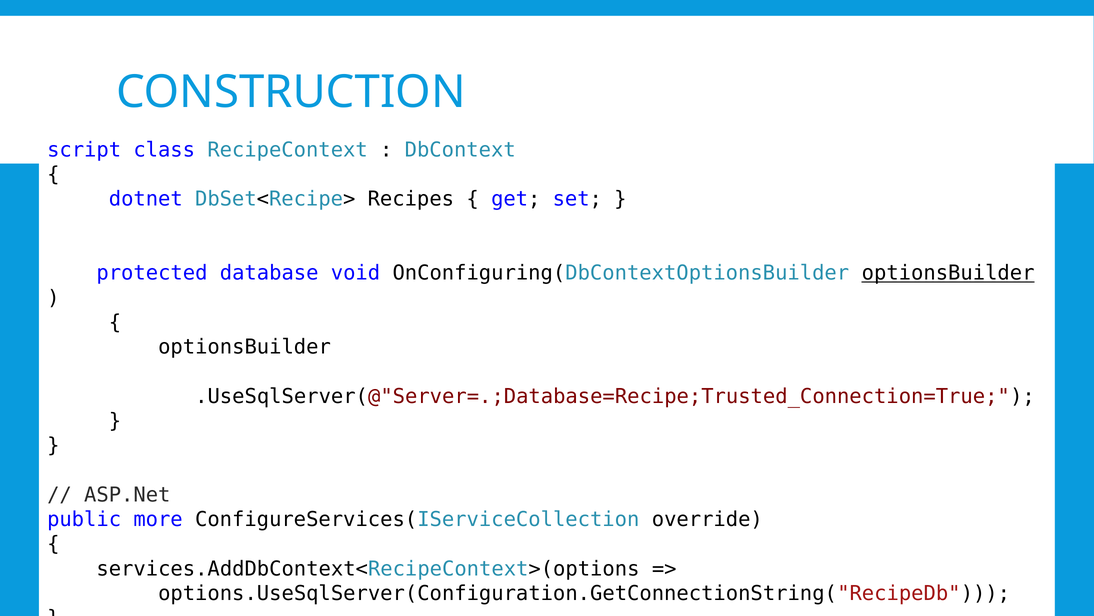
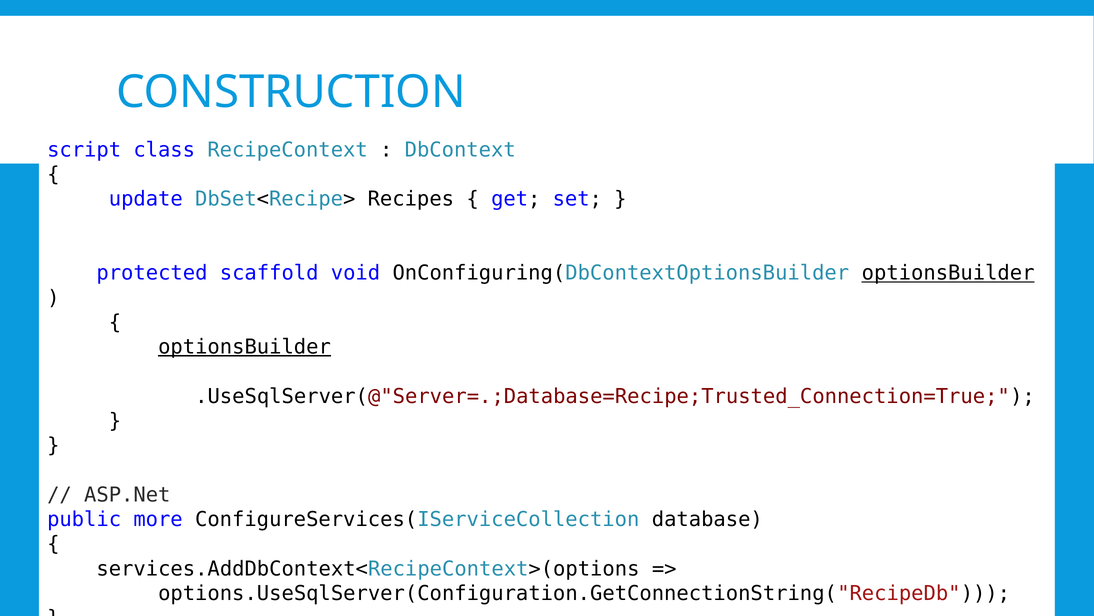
dotnet: dotnet -> update (146, 199)
database: database -> scaffold (269, 273)
optionsBuilder underline: none -> present (245, 347)
override: override -> database (707, 519)
